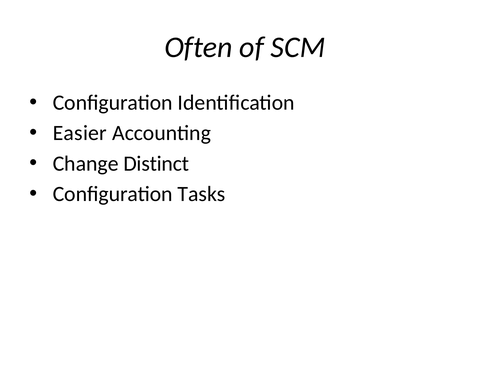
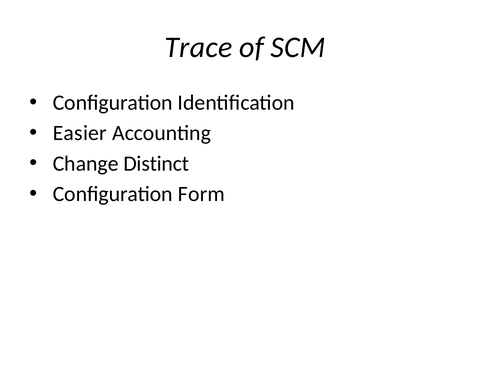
Often: Often -> Trace (198, 47)
Tasks: Tasks -> Form (201, 194)
